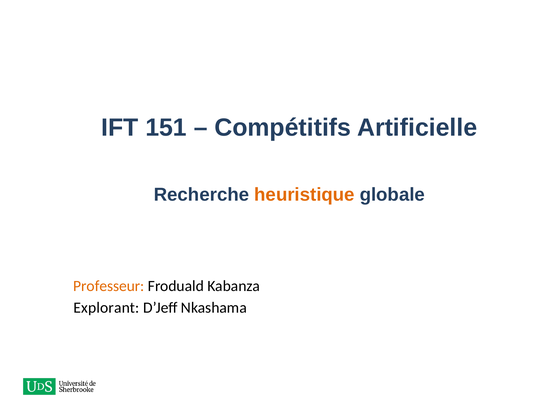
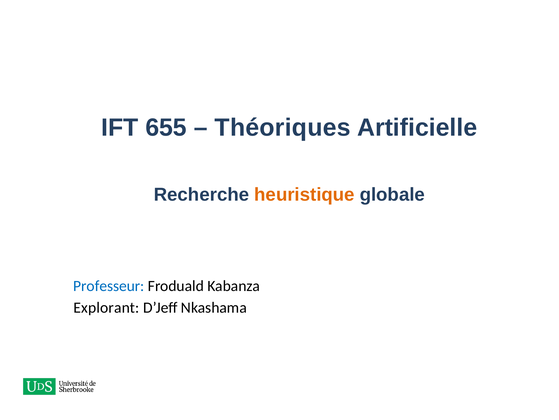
151: 151 -> 655 (166, 128)
Compétitifs: Compétitifs -> Théoriques (283, 128)
Professeur colour: orange -> blue (109, 285)
